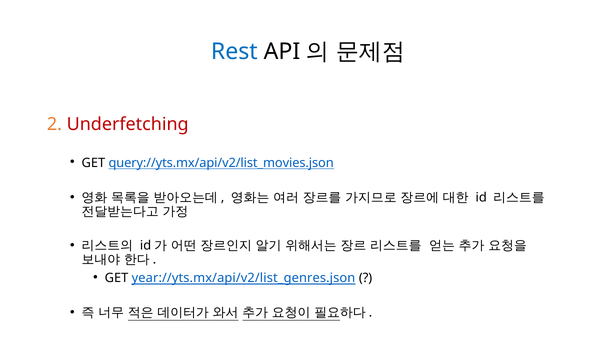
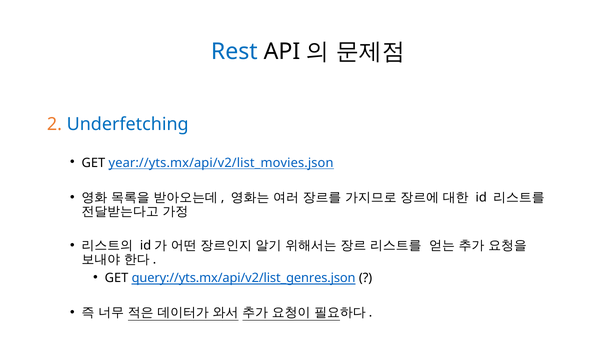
Underfetching colour: red -> blue (128, 124)
query://yts.mx/api/v2/list_movies.json: query://yts.mx/api/v2/list_movies.json -> year://yts.mx/api/v2/list_movies.json (221, 163)
year://yts.mx/api/v2/list_genres.json: year://yts.mx/api/v2/list_genres.json -> query://yts.mx/api/v2/list_genres.json (244, 278)
